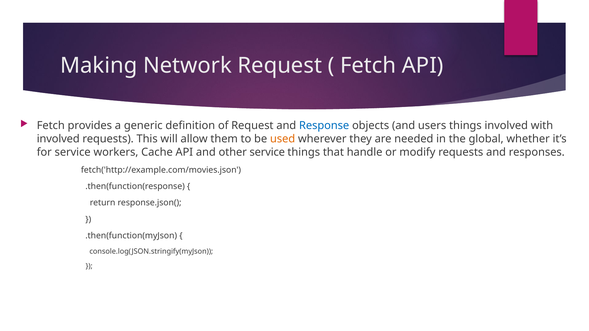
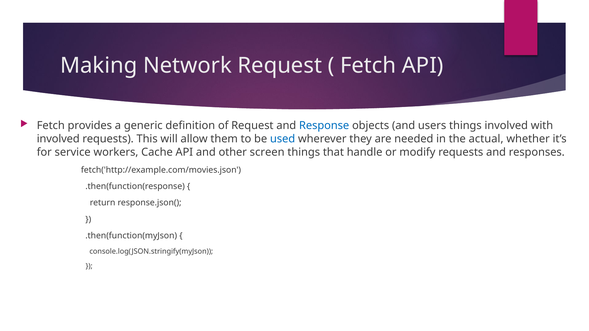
used colour: orange -> blue (283, 139)
global: global -> actual (486, 139)
other service: service -> screen (267, 152)
